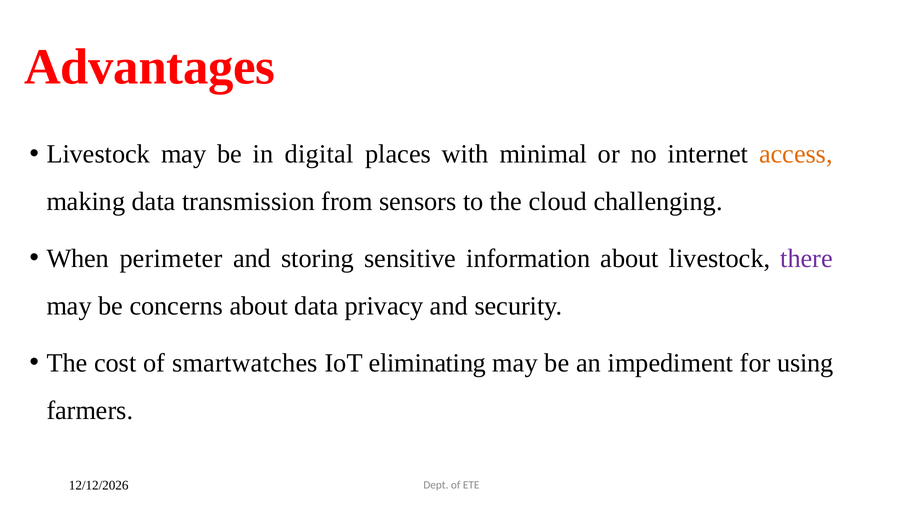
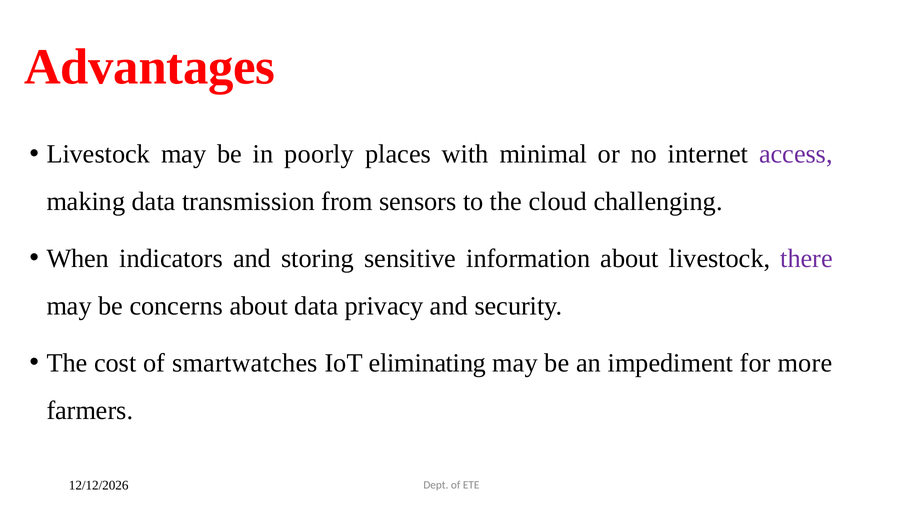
digital: digital -> poorly (319, 154)
access colour: orange -> purple (796, 154)
perimeter: perimeter -> indicators (171, 259)
using: using -> more (805, 363)
